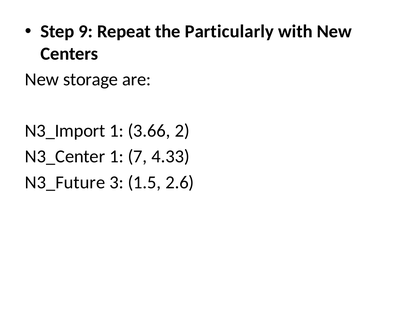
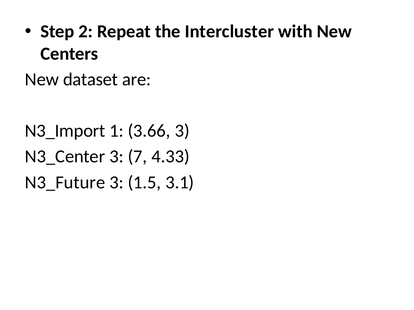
9: 9 -> 2 (86, 32)
Particularly: Particularly -> Intercluster (229, 32)
storage: storage -> dataset (91, 79)
3.66 2: 2 -> 3 (182, 131)
N3_Center 1: 1 -> 3 (116, 157)
2.6: 2.6 -> 3.1 (180, 183)
